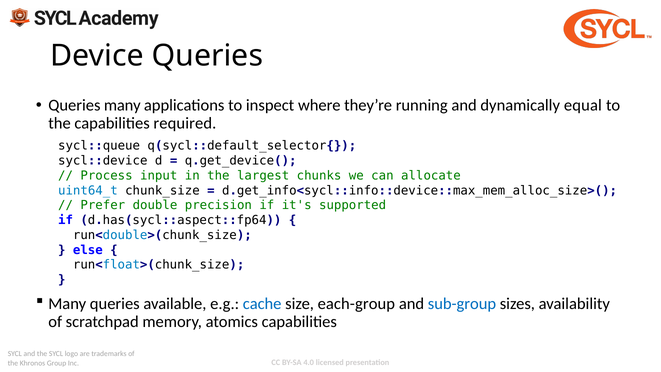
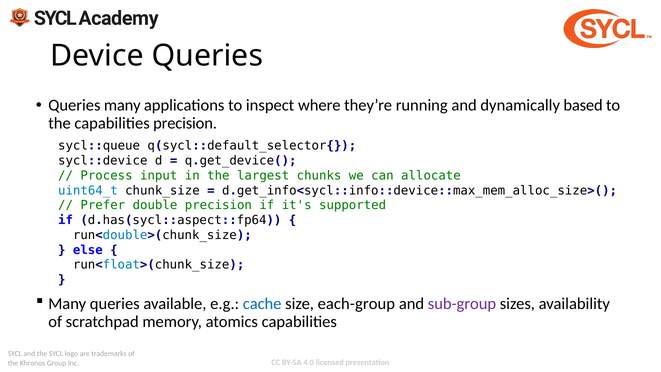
equal: equal -> based (583, 105)
capabilities required: required -> precision (185, 123)
sub-group colour: blue -> purple (462, 304)
